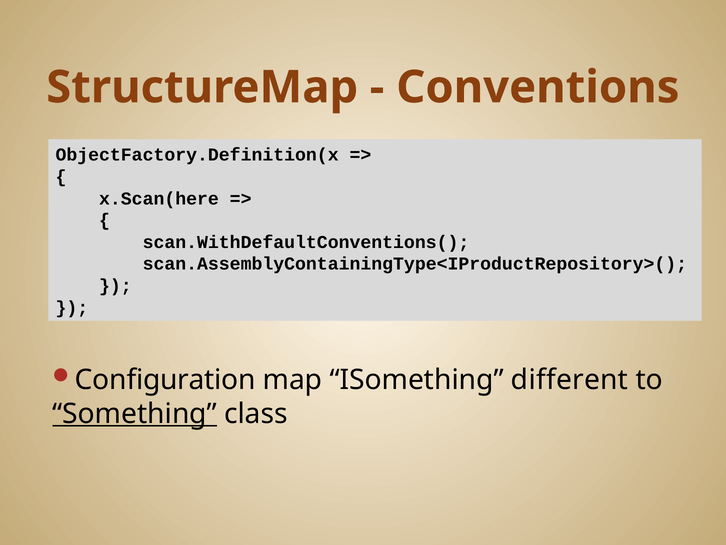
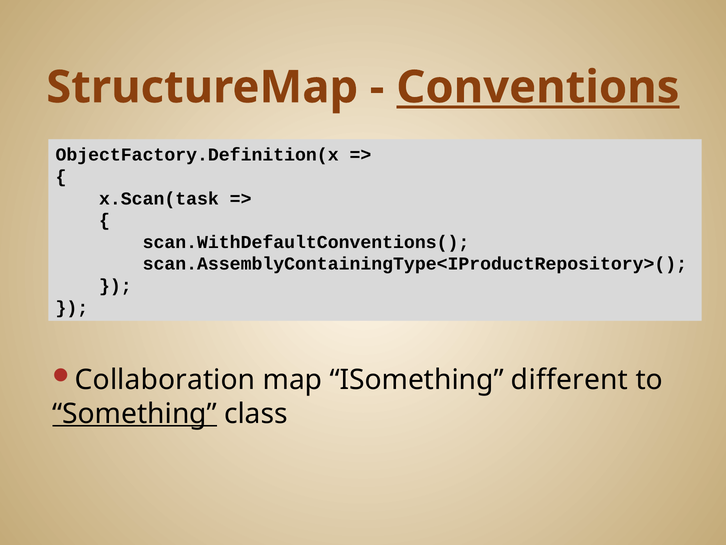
Conventions underline: none -> present (538, 87)
x.Scan(here: x.Scan(here -> x.Scan(task (159, 198)
Configuration: Configuration -> Collaboration (165, 379)
